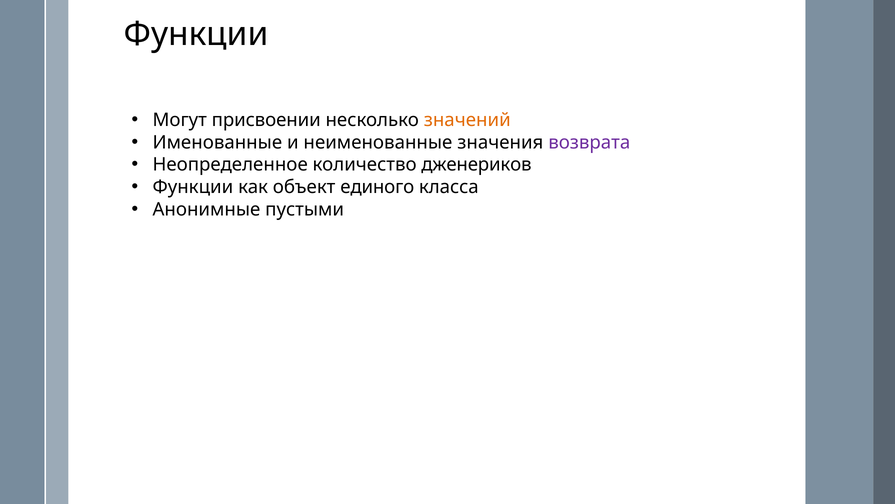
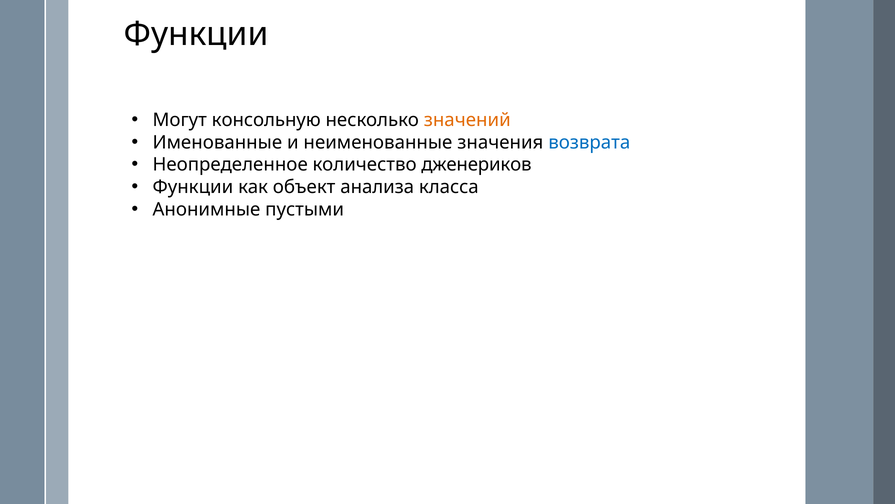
присвоении: присвоении -> консольную (266, 120)
возврата colour: purple -> blue (589, 142)
единого: единого -> анализа (377, 187)
